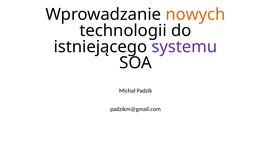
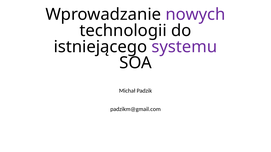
nowych colour: orange -> purple (195, 15)
